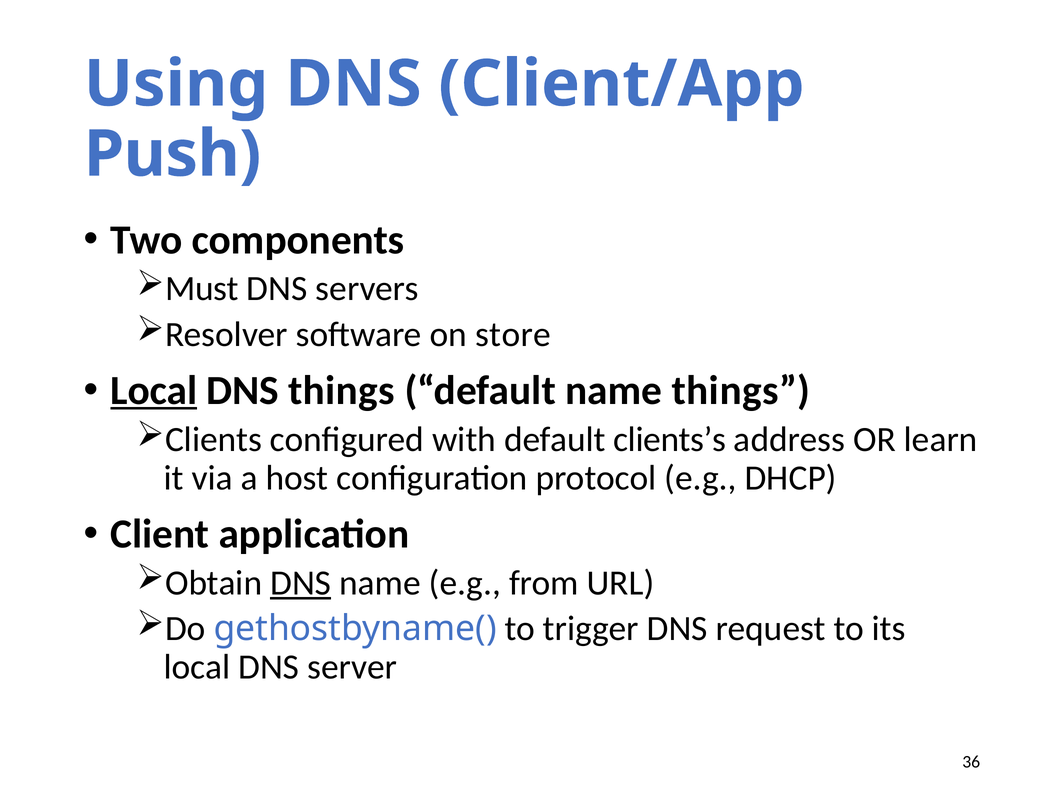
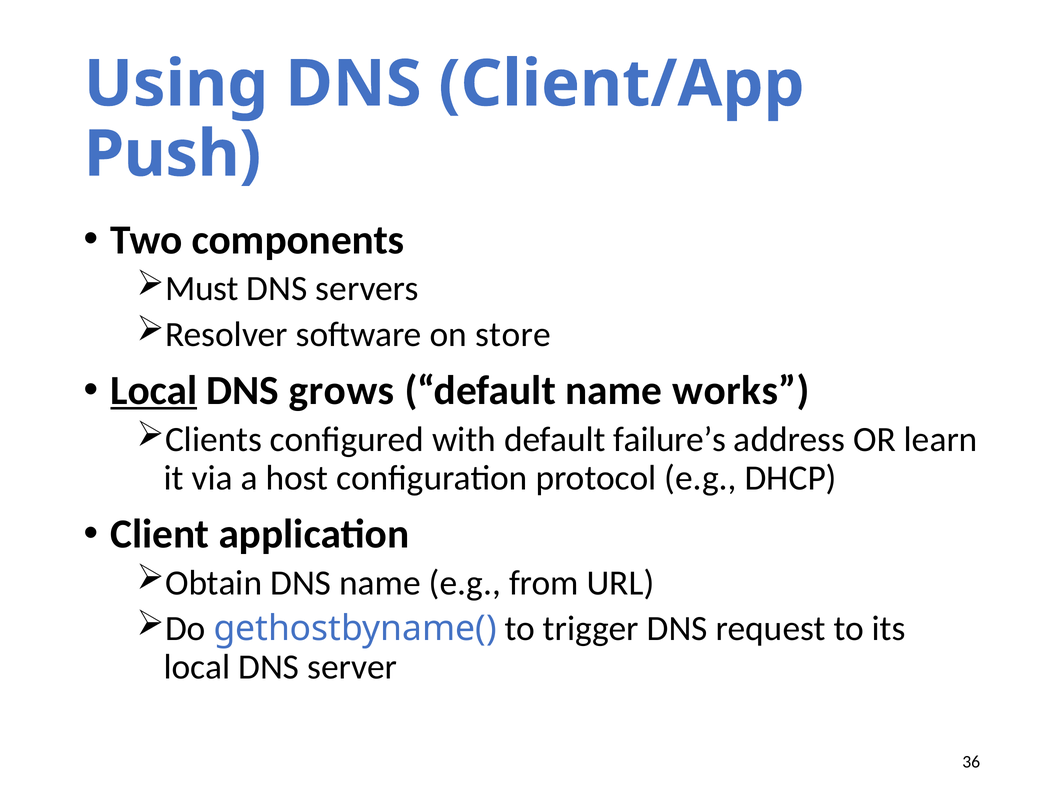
DNS things: things -> grows (342, 391)
name things: things -> works (741, 391)
clients’s: clients’s -> failure’s (670, 440)
DNS underline: present -> none (301, 583)
